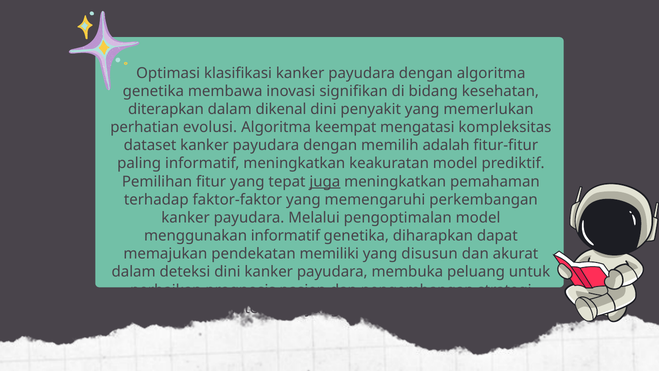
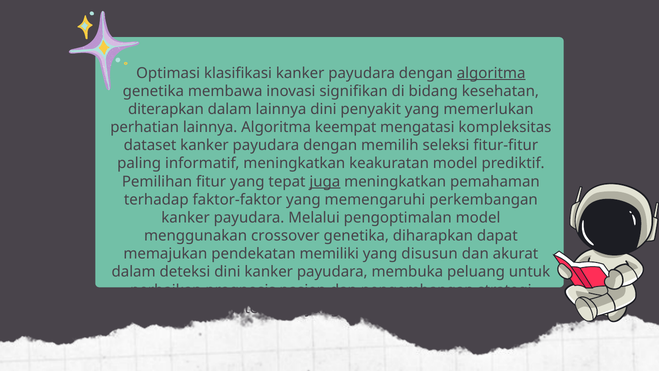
algoritma underline: none -> present (491, 73)
dalam dikenal: dikenal -> lainnya (281, 109)
perhatian evolusi: evolusi -> lainnya (210, 127)
adalah: adalah -> seleksi (446, 145)
menggunakan informatif: informatif -> crossover (285, 236)
